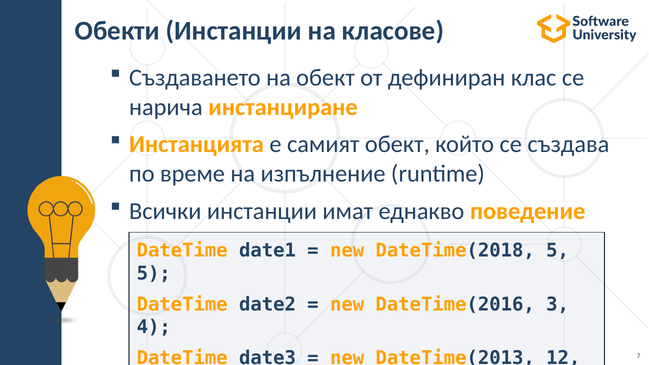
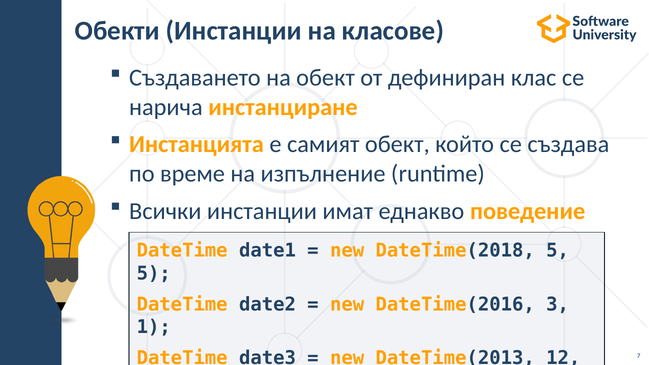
4: 4 -> 1 (154, 327)
